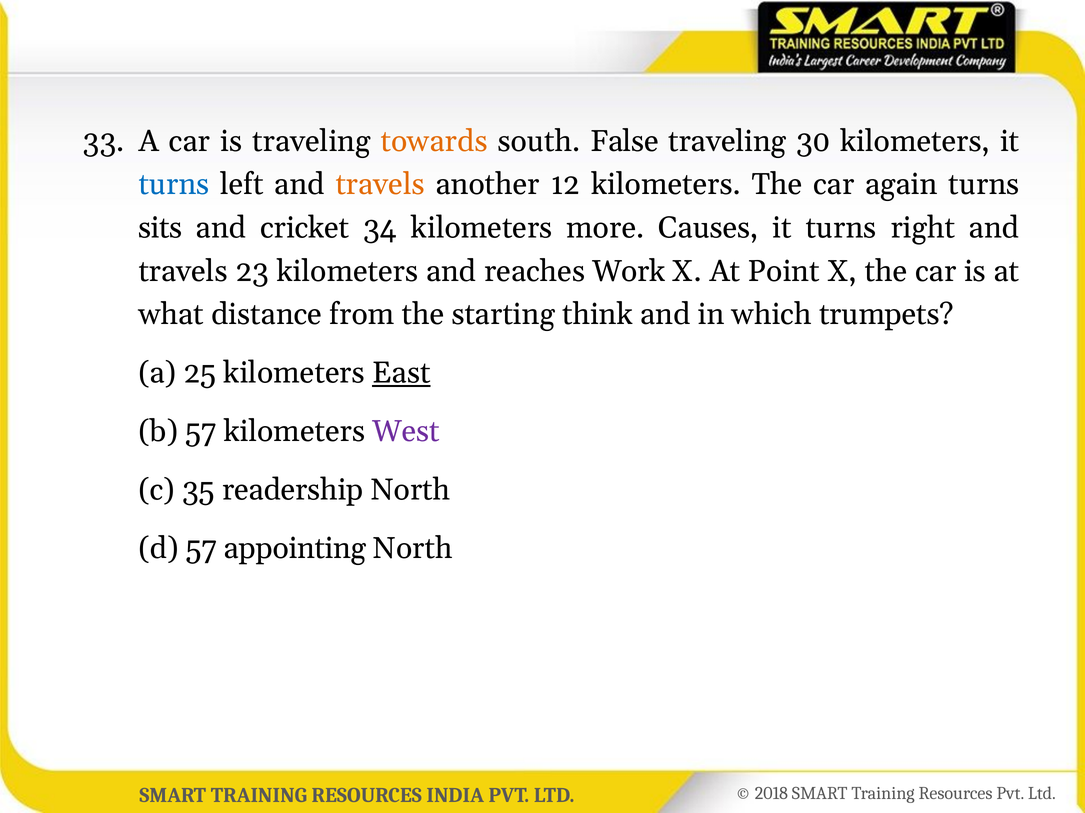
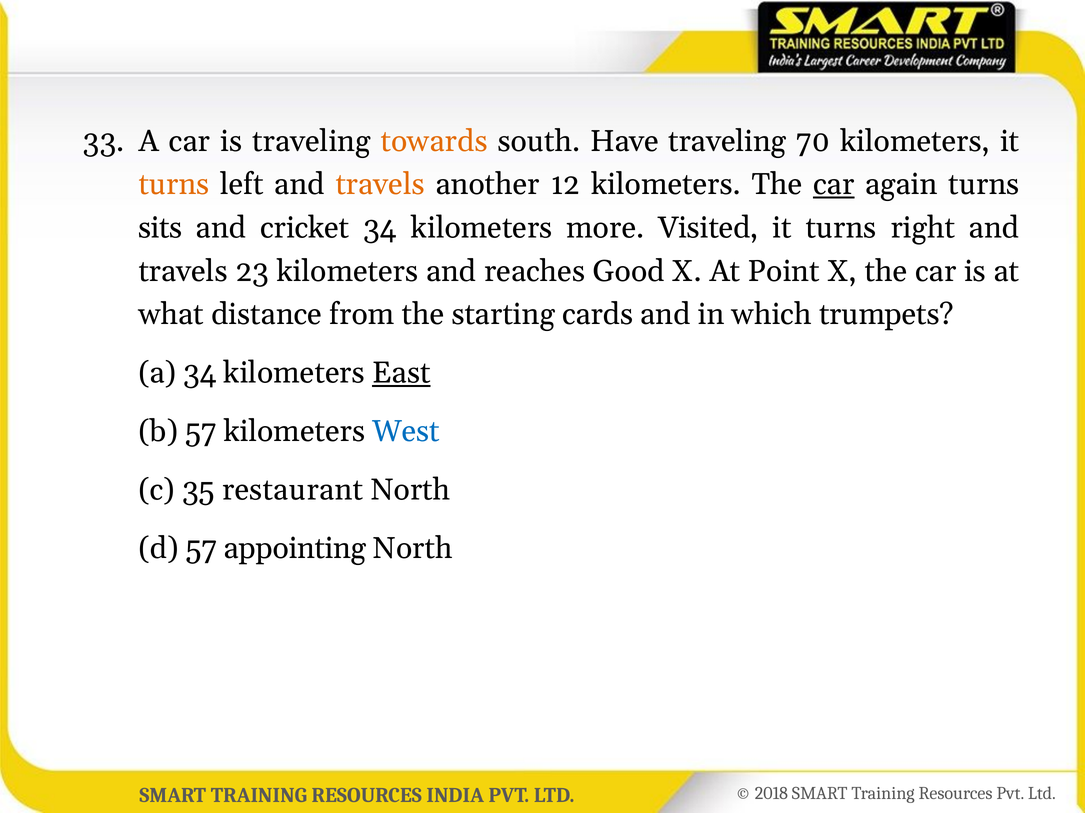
False: False -> Have (624, 141)
30: 30 -> 70 (813, 141)
turns colour: blue -> orange (174, 185)
car underline: none -> present (834, 185)
Causes: Causes -> Visited (708, 228)
Work: Work -> Good (629, 271)
think: think -> cards (598, 315)
a 25: 25 -> 34 (200, 373)
West colour: purple -> blue (406, 432)
readership: readership -> restaurant (293, 490)
